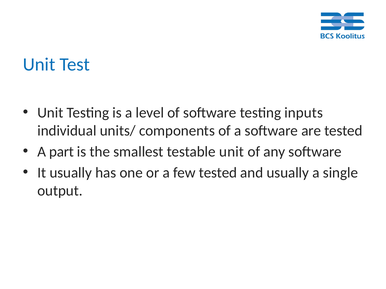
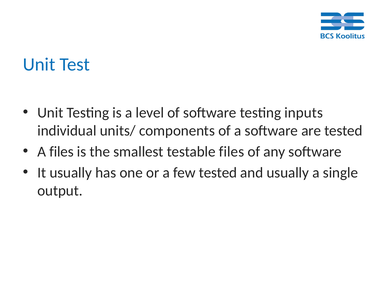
A part: part -> files (62, 152)
testable unit: unit -> files (232, 152)
